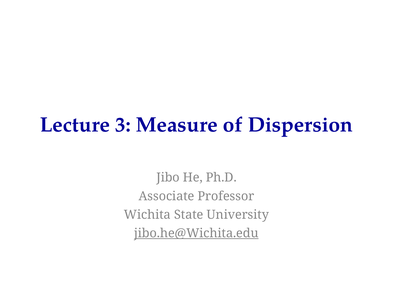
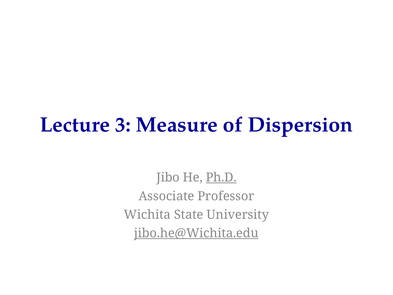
Ph.D underline: none -> present (221, 177)
